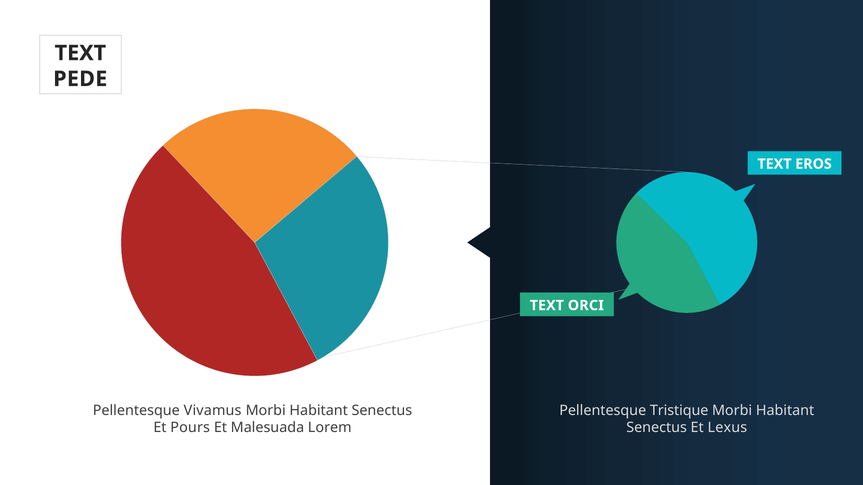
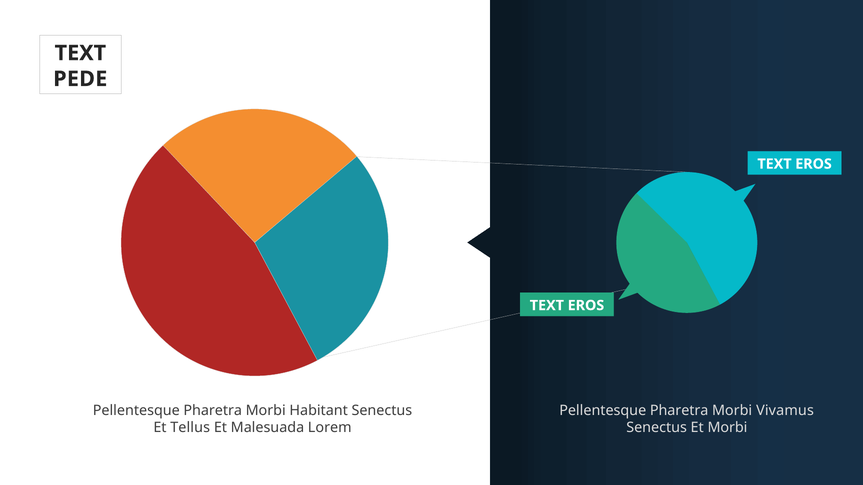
ORCI: ORCI -> EROS (586, 306)
Vivamus: Vivamus -> Pharetra (213, 411)
Tristique: Tristique -> Pharetra (679, 411)
Habitant: Habitant -> Vivamus (785, 411)
Pours: Pours -> Tellus (190, 428)
Et Lexus: Lexus -> Morbi (727, 428)
